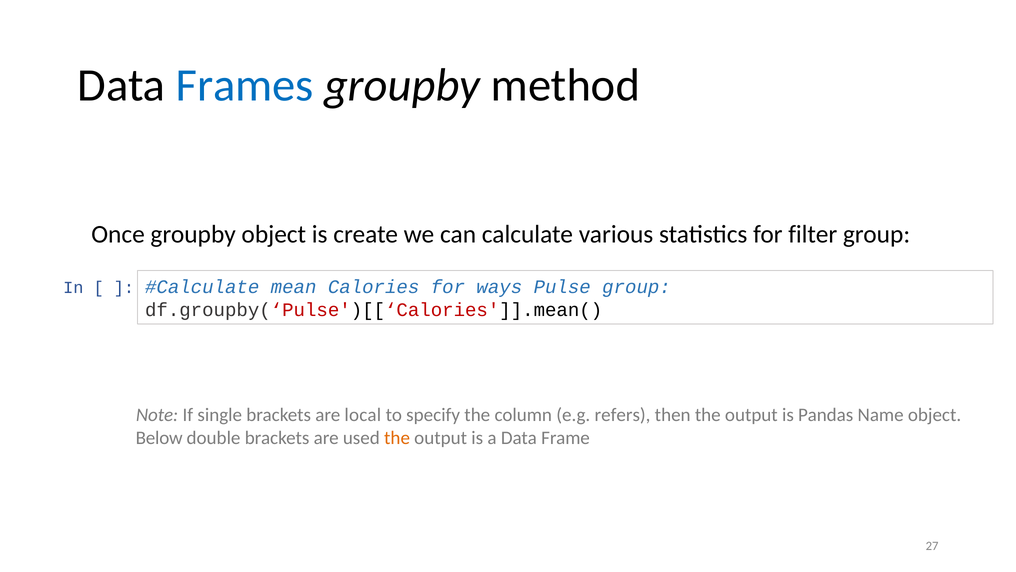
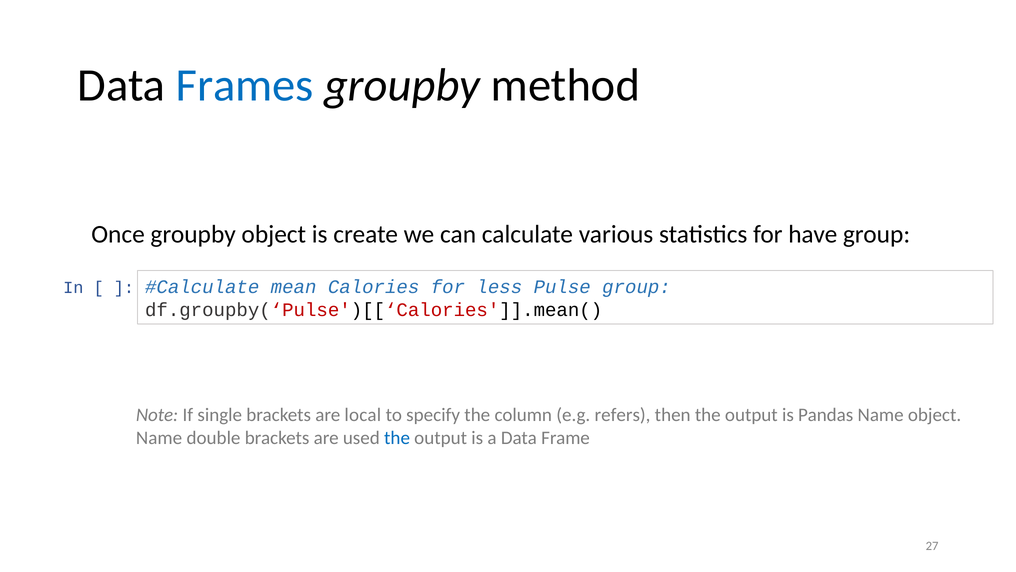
filter: filter -> have (813, 234)
ways: ways -> less (499, 287)
Below: Below -> Name (159, 437)
the colour: orange -> blue (397, 437)
